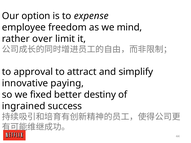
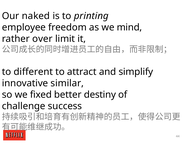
option: option -> naked (36, 16)
expense: expense -> printing (91, 16)
approval: approval -> different (33, 72)
paying: paying -> similar (67, 83)
ingrained: ingrained -> challenge (24, 106)
